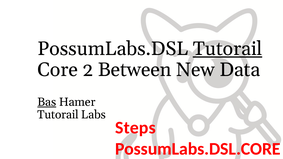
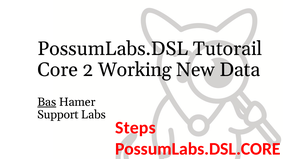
Tutorail underline: present -> none (228, 49)
Between: Between -> Working (135, 70)
Tutorail: Tutorail -> Support (58, 115)
